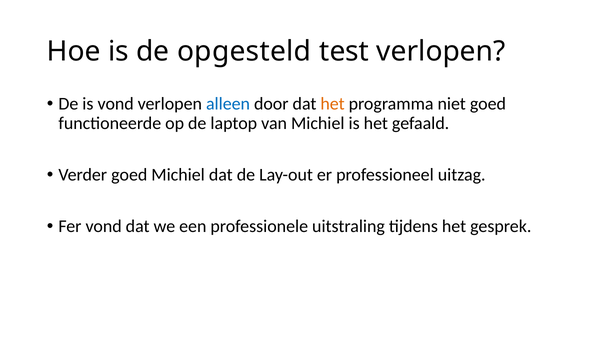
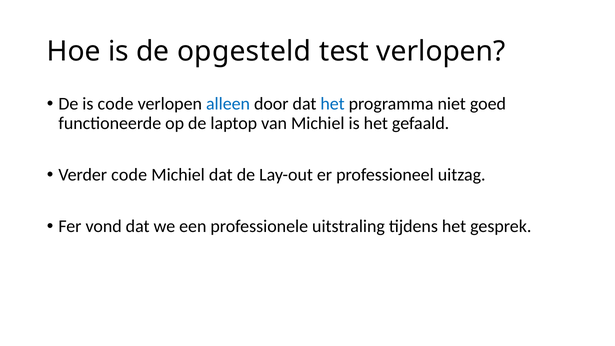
is vond: vond -> code (115, 104)
het colour: orange -> blue (333, 104)
Verder goed: goed -> code (129, 175)
